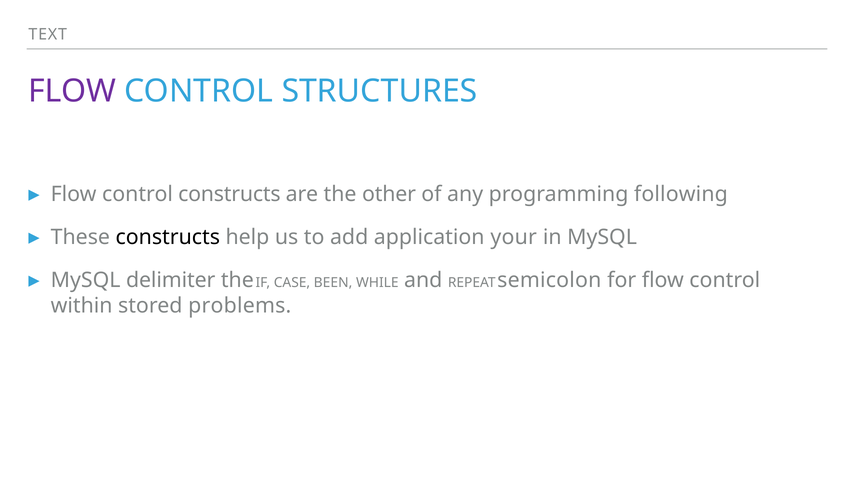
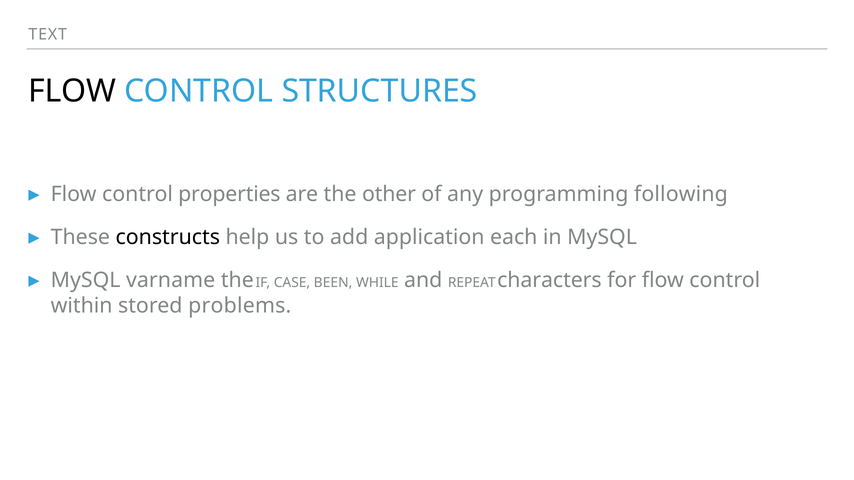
FLOW colour: purple -> black (72, 91)
control constructs: constructs -> properties (229, 194)
your: your -> each (514, 237)
delimiter: delimiter -> varname (171, 280)
semicolon: semicolon -> characters (549, 280)
